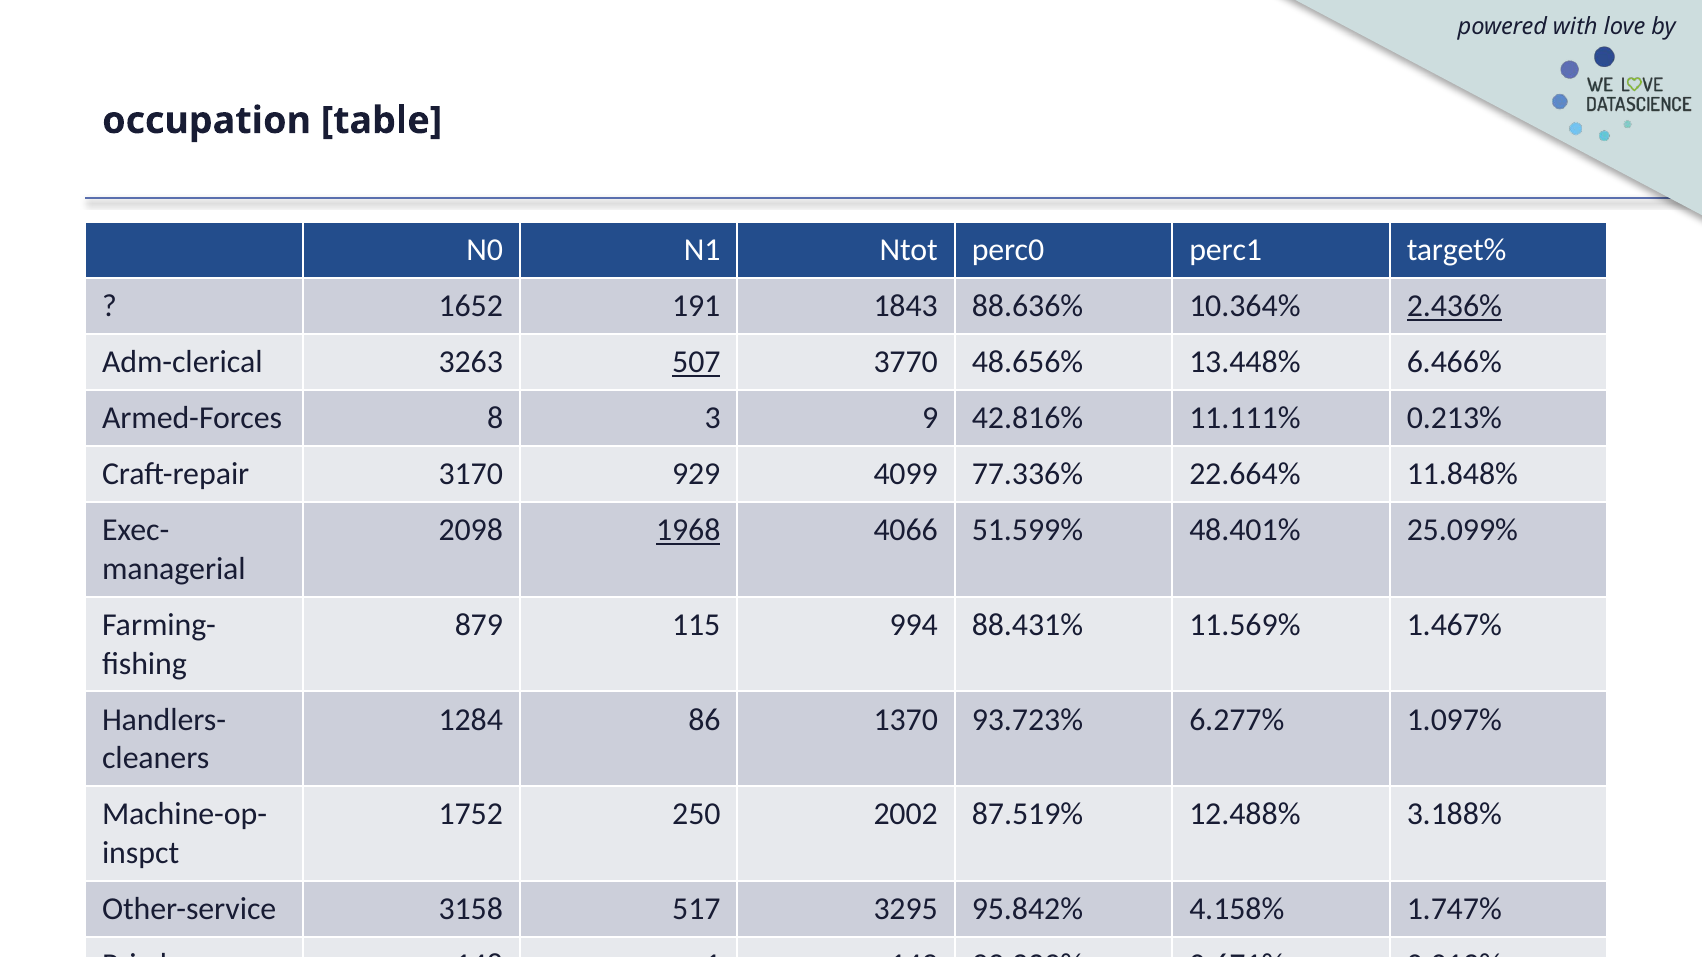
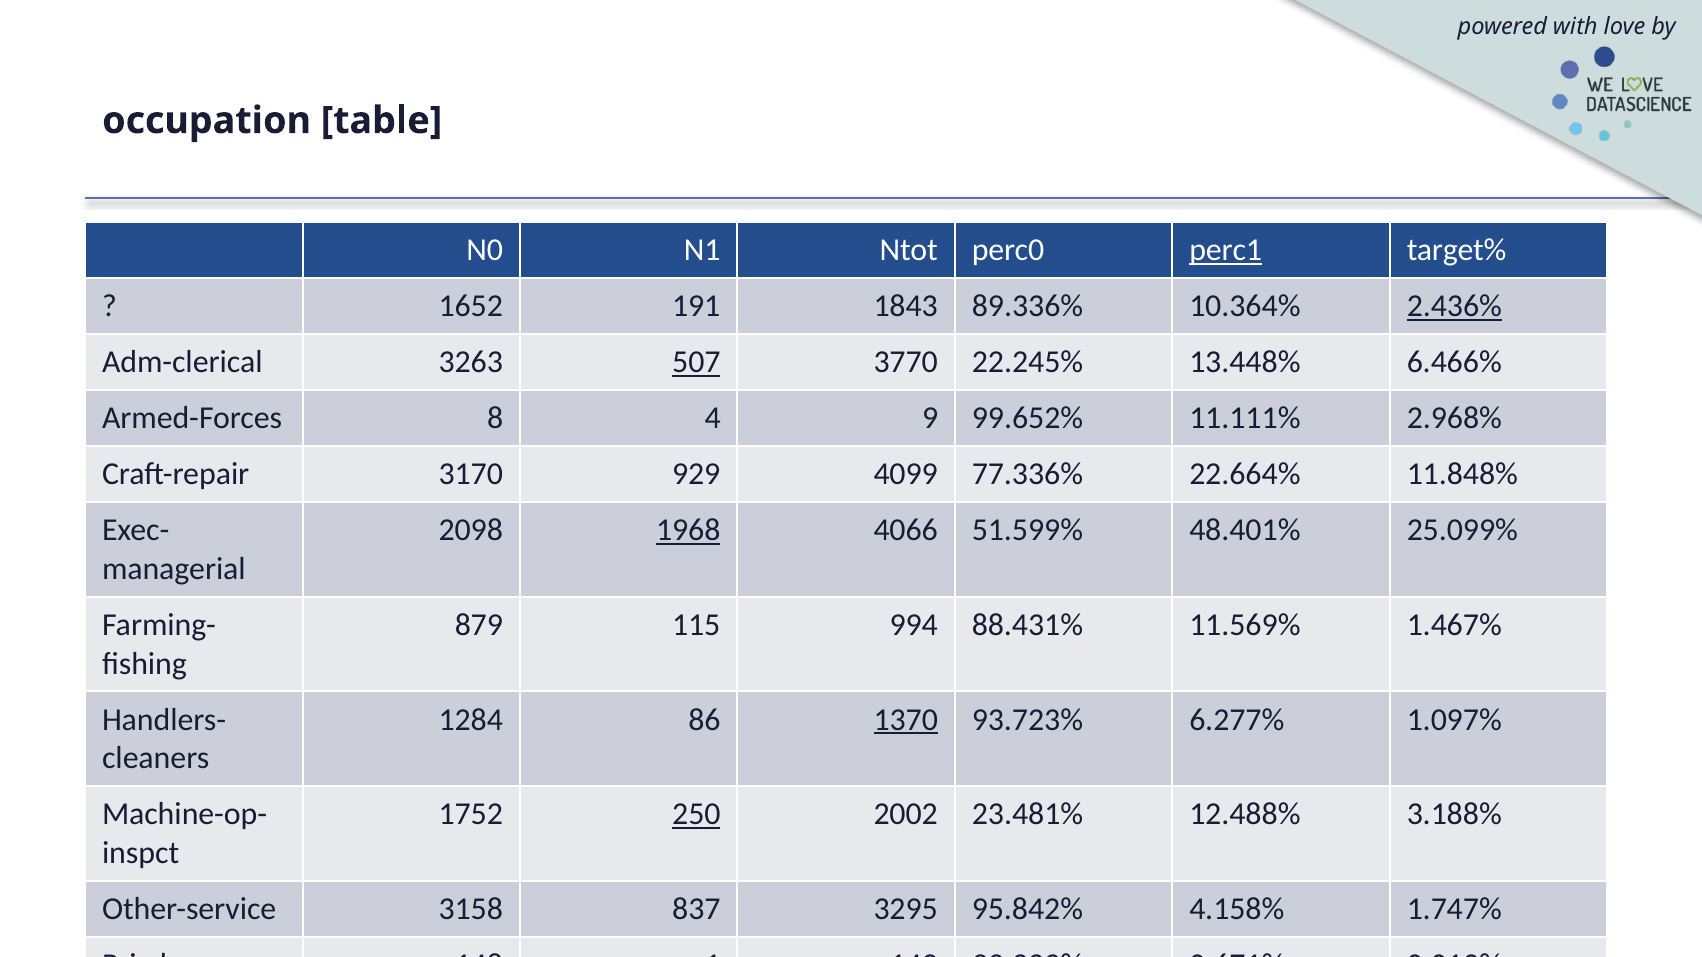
perc1 underline: none -> present (1226, 251)
88.636%: 88.636% -> 89.336% (1028, 306)
48.656%: 48.656% -> 22.245% (1028, 362)
3: 3 -> 4 (713, 418)
42.816%: 42.816% -> 99.652% (1028, 418)
0.213%: 0.213% -> 2.968% (1454, 418)
1370 underline: none -> present (906, 720)
250 underline: none -> present (696, 815)
87.519%: 87.519% -> 23.481% (1028, 815)
517: 517 -> 837 (696, 910)
